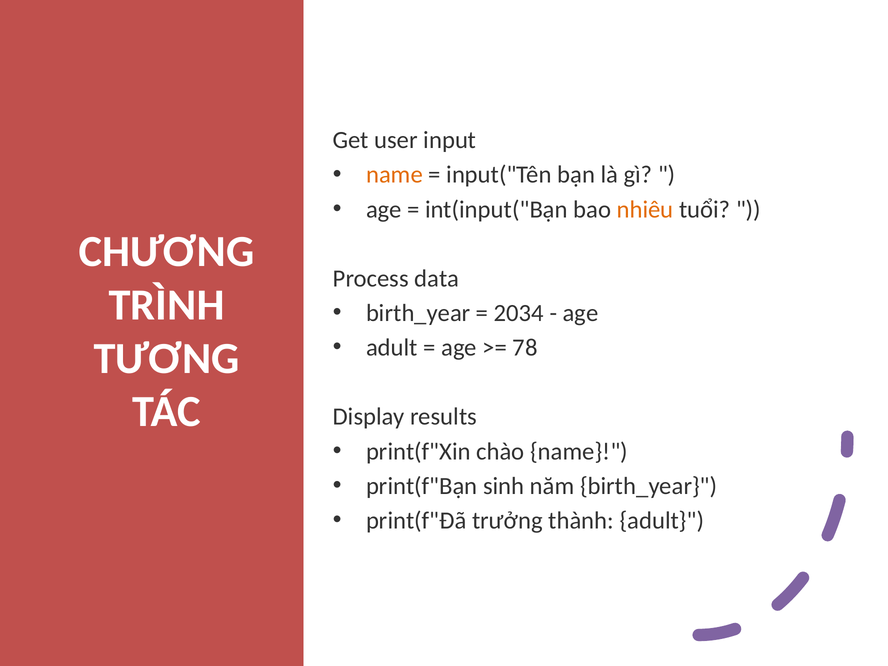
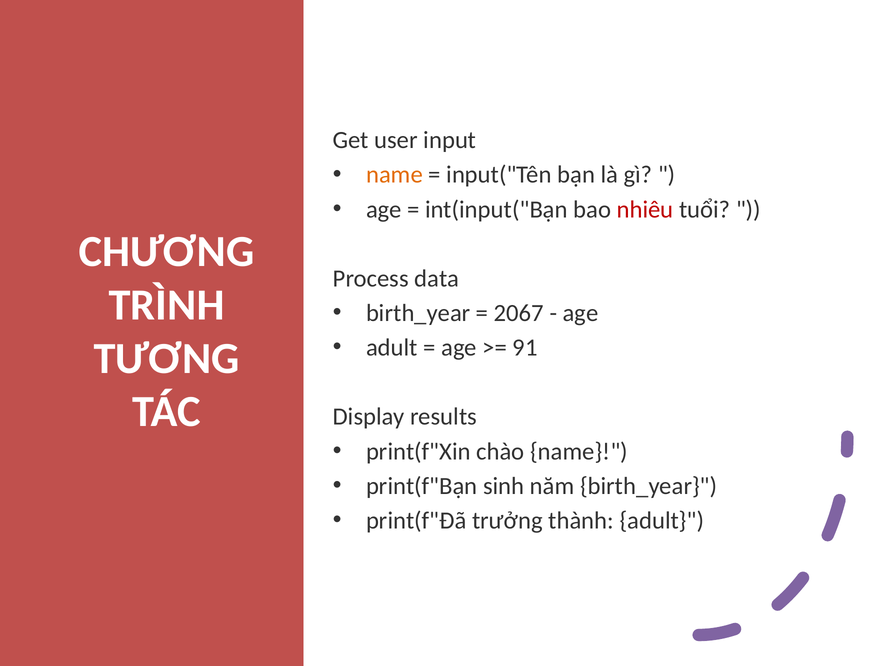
nhiêu colour: orange -> red (645, 209)
2034: 2034 -> 2067 (519, 313)
78: 78 -> 91 (525, 348)
